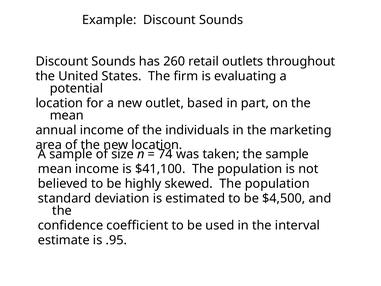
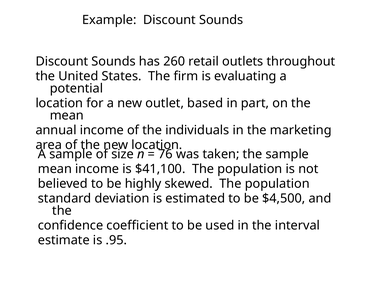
74: 74 -> 76 (165, 154)
